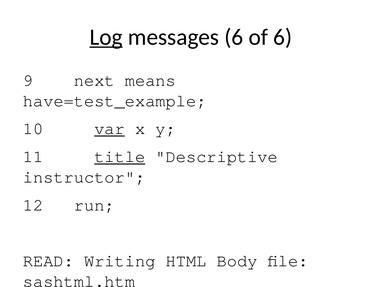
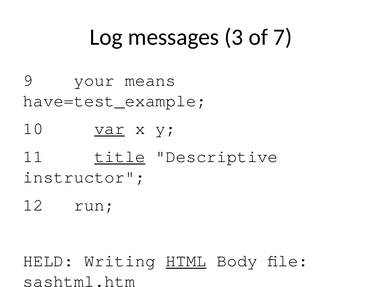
Log underline: present -> none (106, 37)
messages 6: 6 -> 3 (234, 37)
of 6: 6 -> 7 (283, 37)
next: next -> your (94, 80)
READ: READ -> HELD (48, 260)
HTML underline: none -> present (186, 260)
